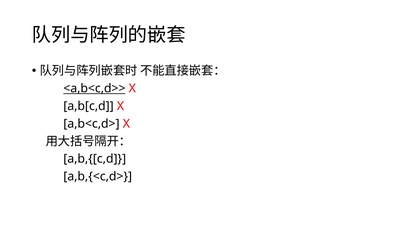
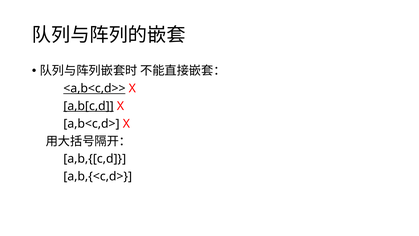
a,b[c,d underline: none -> present (89, 106)
